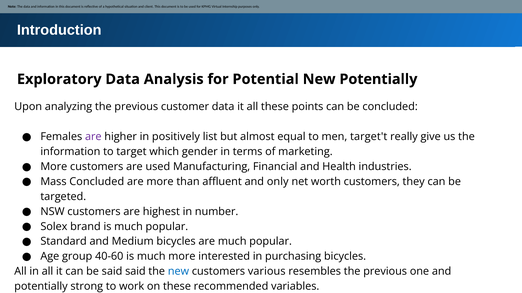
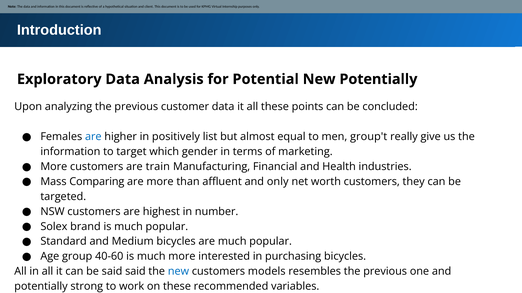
are colour: purple -> blue (93, 137)
target't: target't -> group't (369, 137)
are used: used -> train (158, 167)
Mass Concluded: Concluded -> Comparing (97, 182)
various: various -> models (267, 272)
